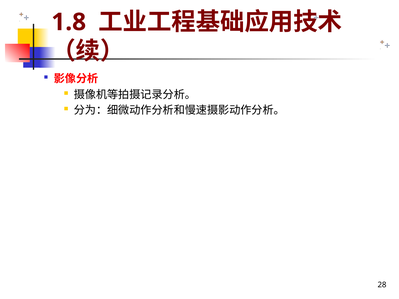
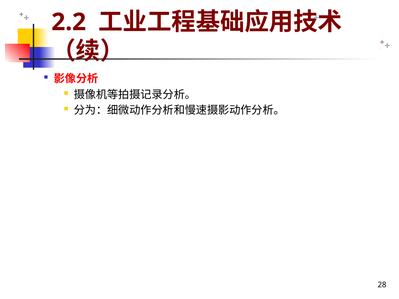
1.8: 1.8 -> 2.2 (69, 22)
